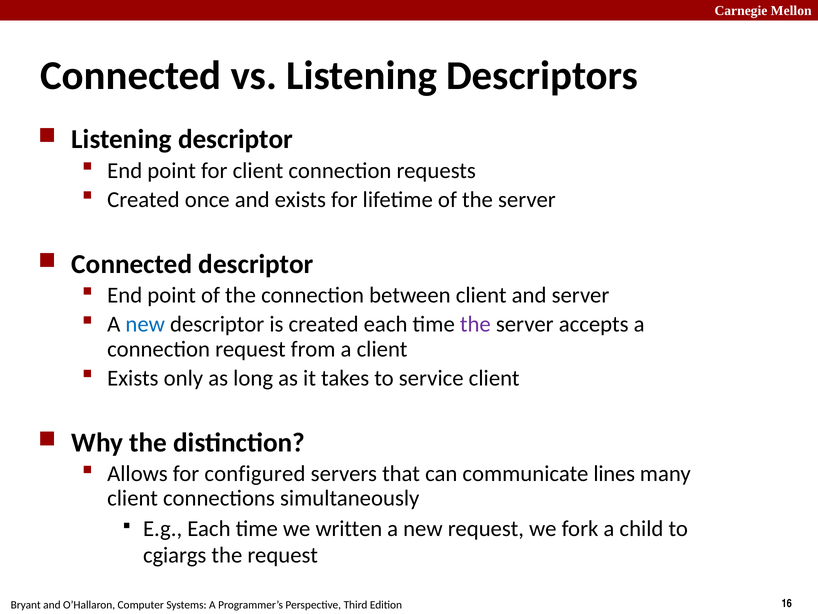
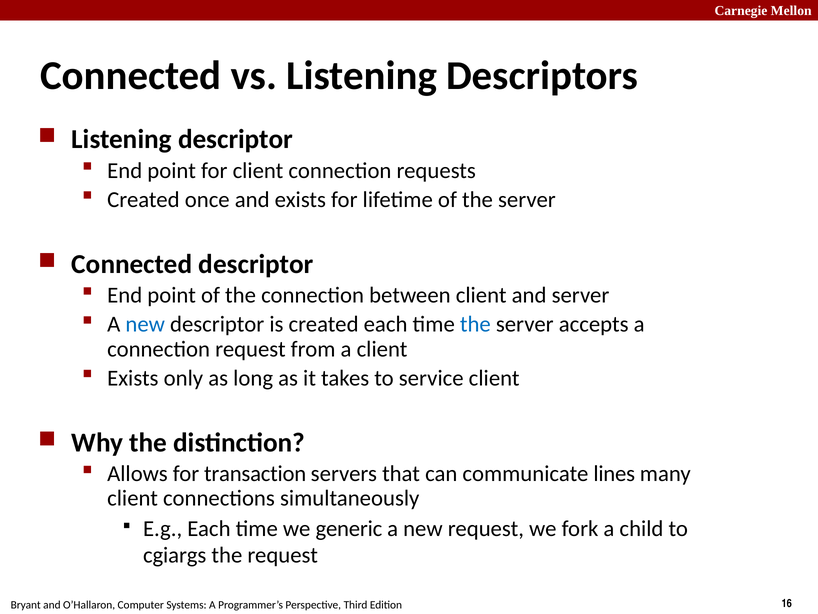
the colour: purple -> blue (475, 324)
configured: configured -> transaction (255, 473)
written: written -> generic (349, 529)
